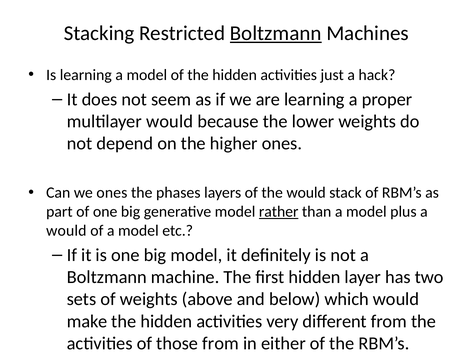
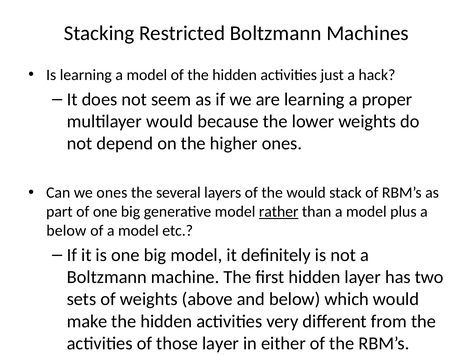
Boltzmann underline: present -> none (276, 33)
phases: phases -> several (178, 193)
would: would -> below (66, 230)
those from: from -> layer (221, 343)
